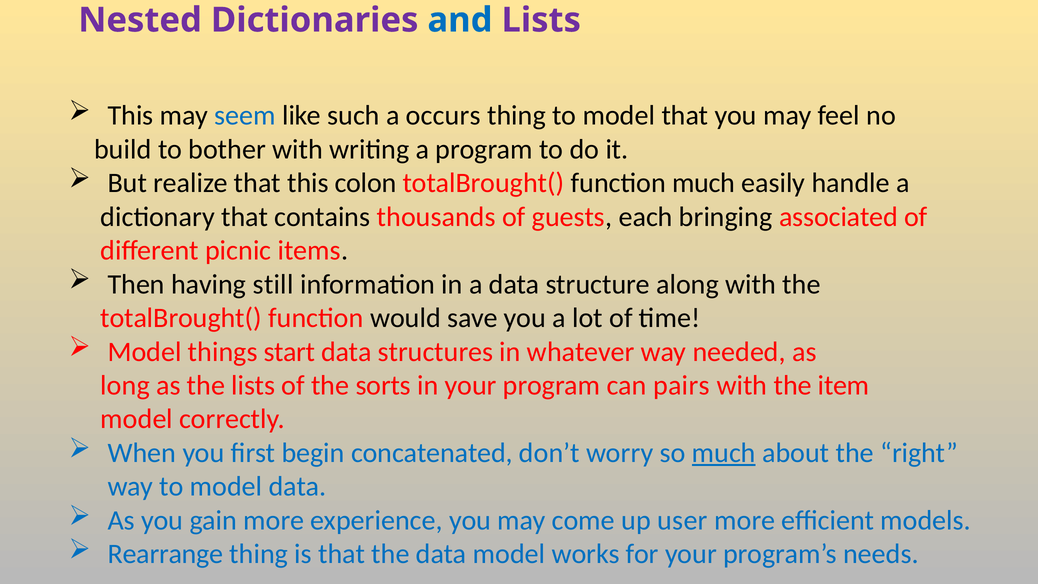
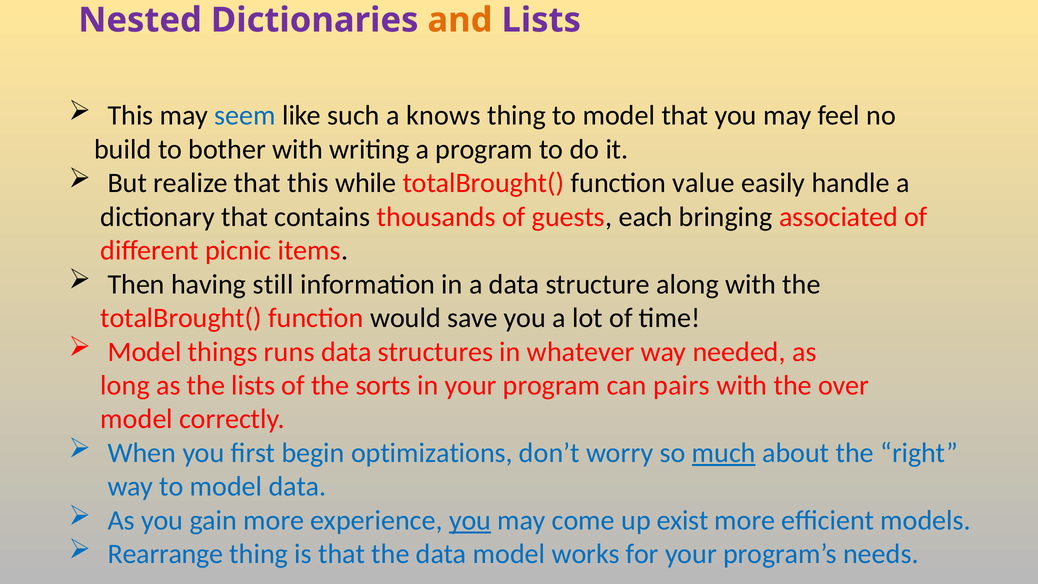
and colour: blue -> orange (460, 20)
occurs: occurs -> knows (443, 116)
colon: colon -> while (366, 183)
function much: much -> value (703, 183)
start: start -> runs (289, 352)
item: item -> over (844, 385)
concatenated: concatenated -> optimizations (432, 453)
you underline: none -> present (470, 520)
user: user -> exist (683, 520)
